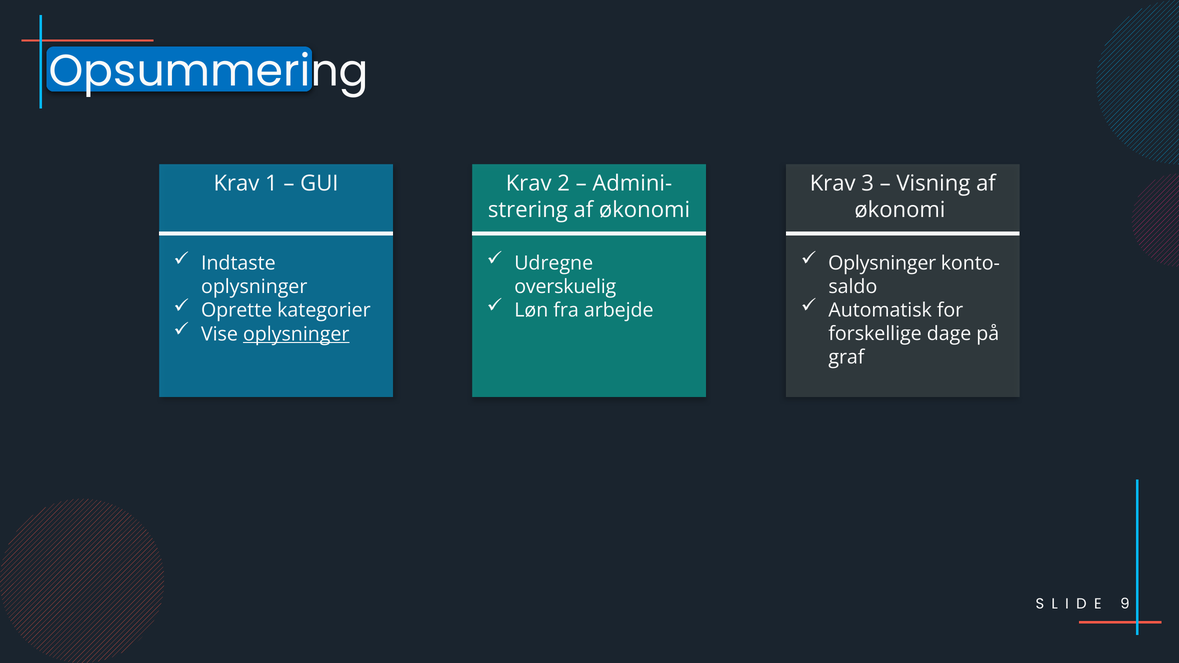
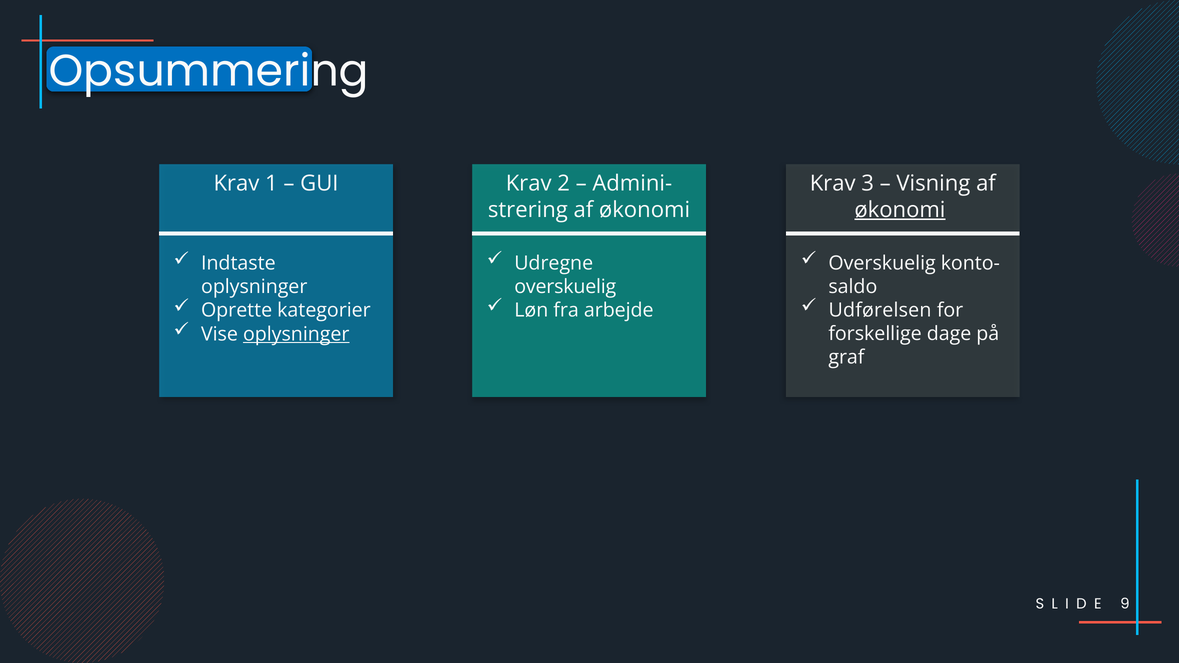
økonomi underline: none -> present (900, 210)
Oplysninger: Oplysninger -> Overskuelig (882, 263)
Automatisk: Automatisk -> Udførelsen (880, 310)
